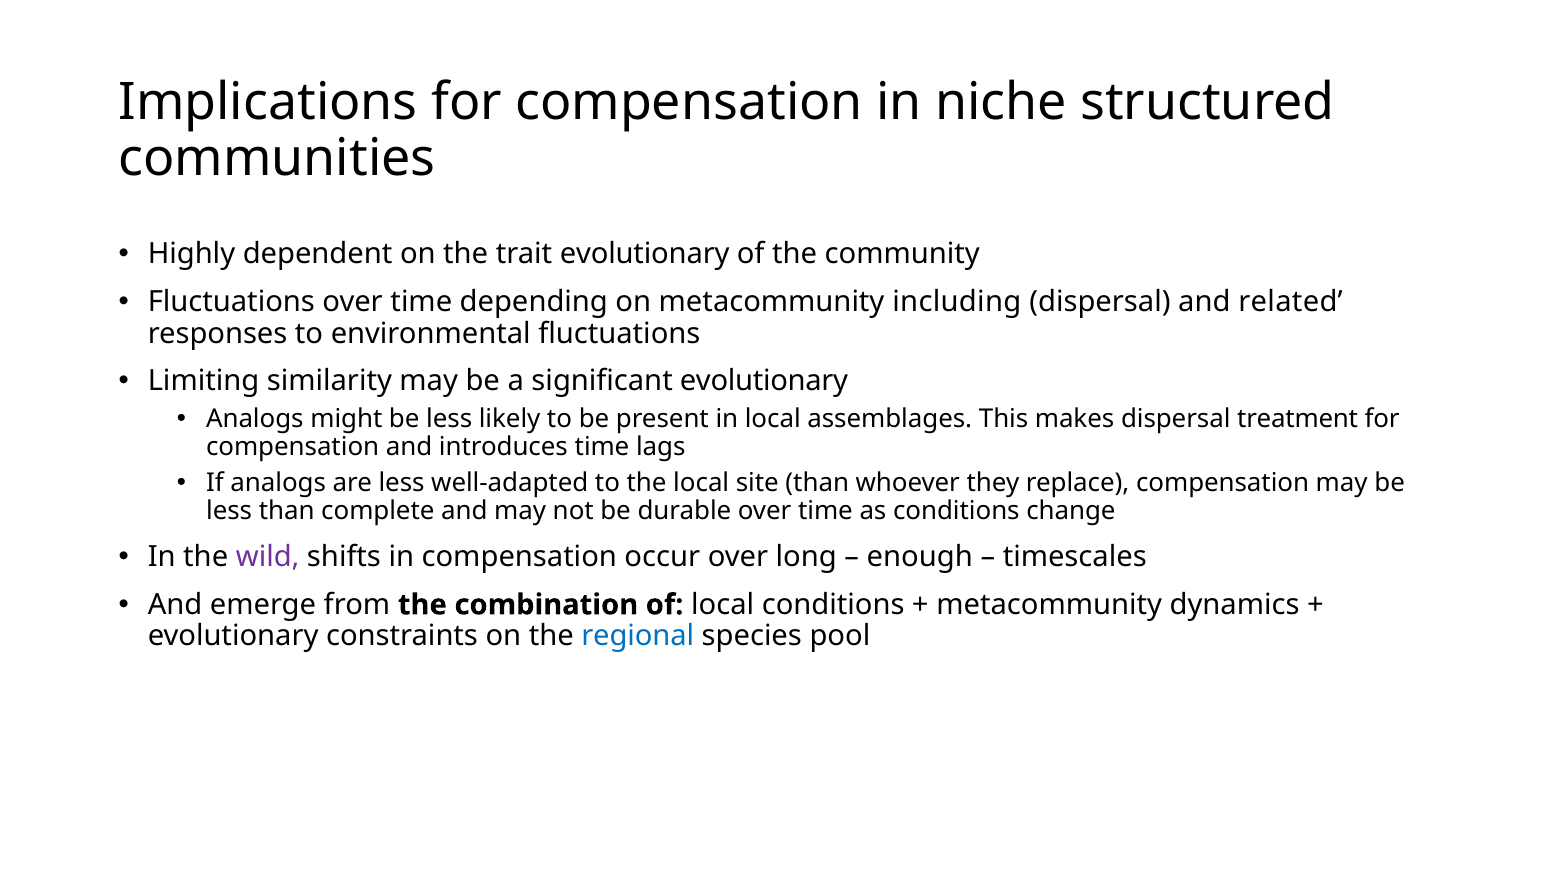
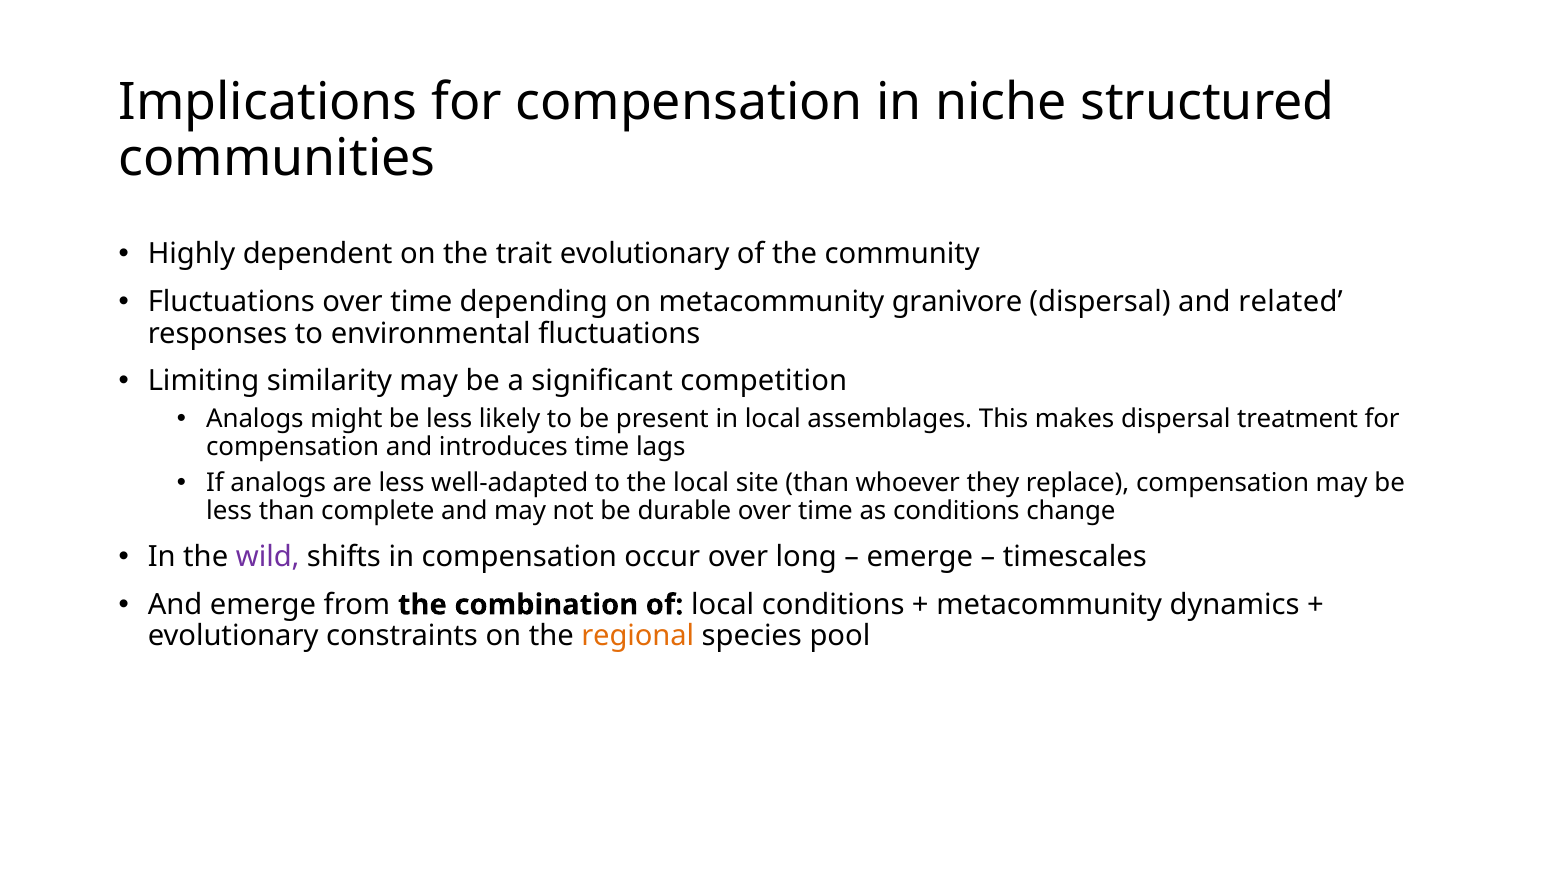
including: including -> granivore (957, 302)
significant evolutionary: evolutionary -> competition (764, 381)
enough: enough -> emerge (920, 557)
regional colour: blue -> orange (638, 636)
